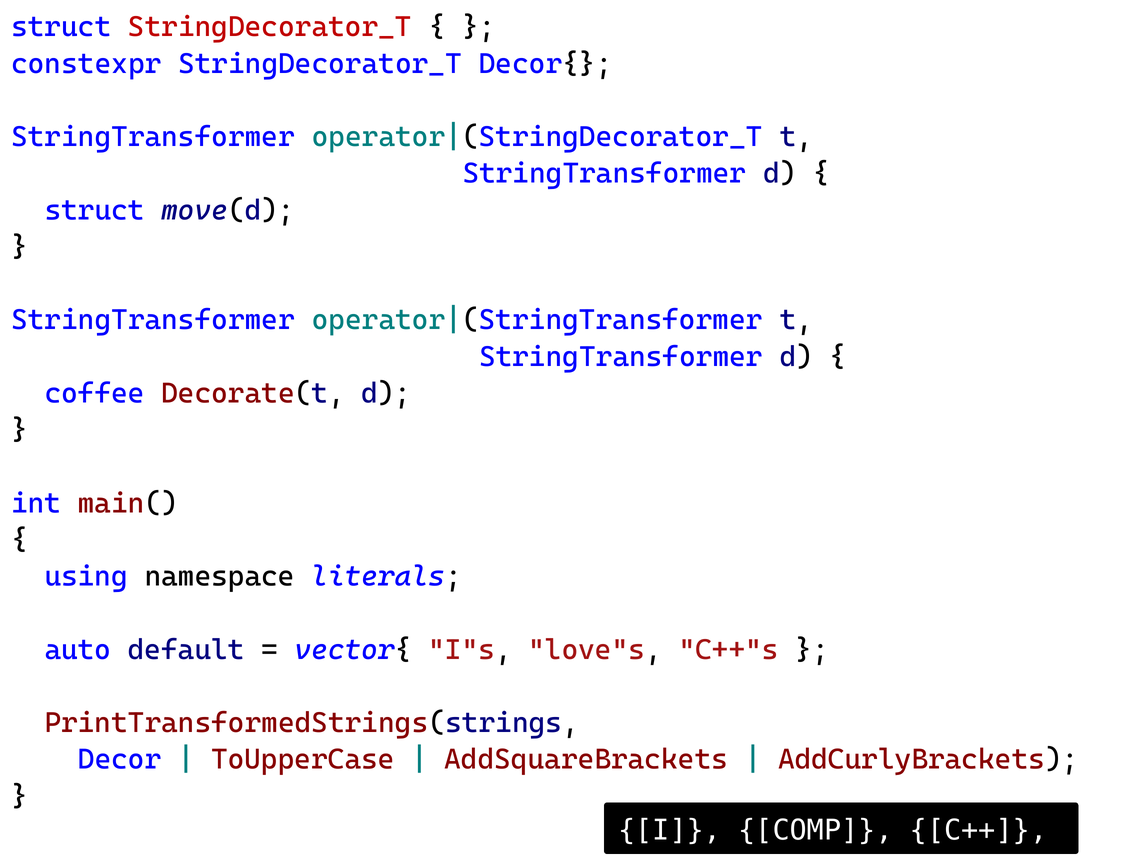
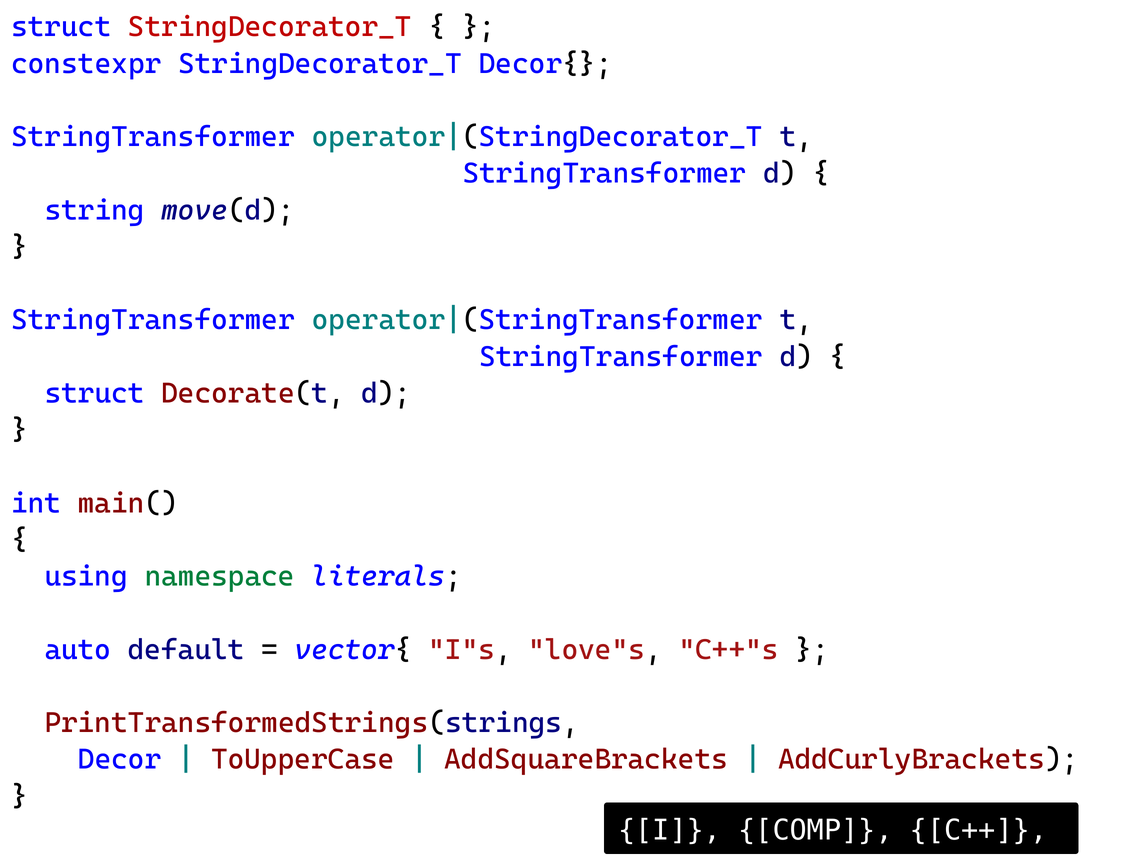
struct: struct -> string (95, 210)
coffee: coffee -> struct (95, 393)
namespace colour: black -> green (220, 576)
